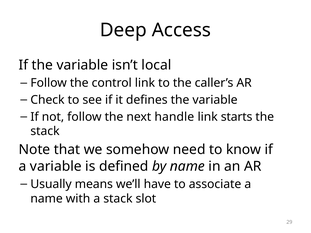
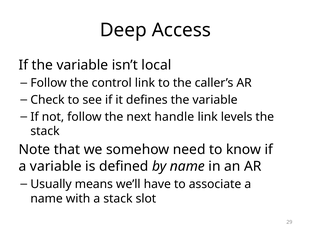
starts: starts -> levels (237, 117)
